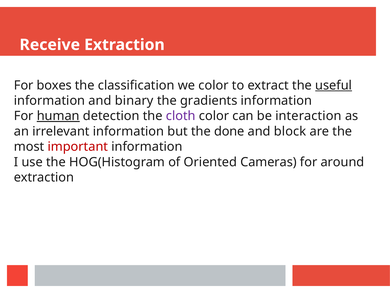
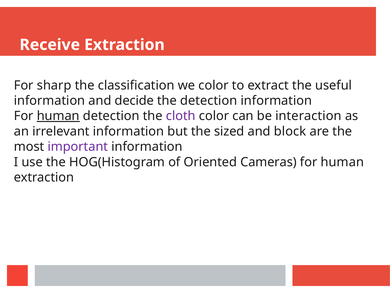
boxes: boxes -> sharp (54, 85)
useful underline: present -> none (334, 85)
binary: binary -> decide (134, 100)
the gradients: gradients -> detection (209, 100)
done: done -> sized (229, 131)
important colour: red -> purple (78, 146)
around: around -> human (342, 162)
